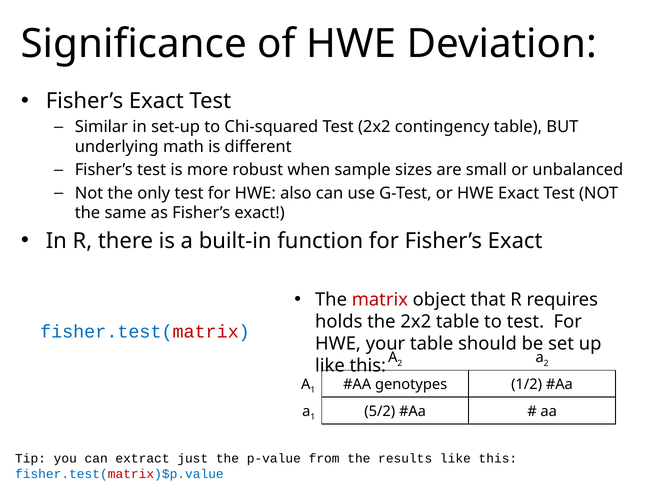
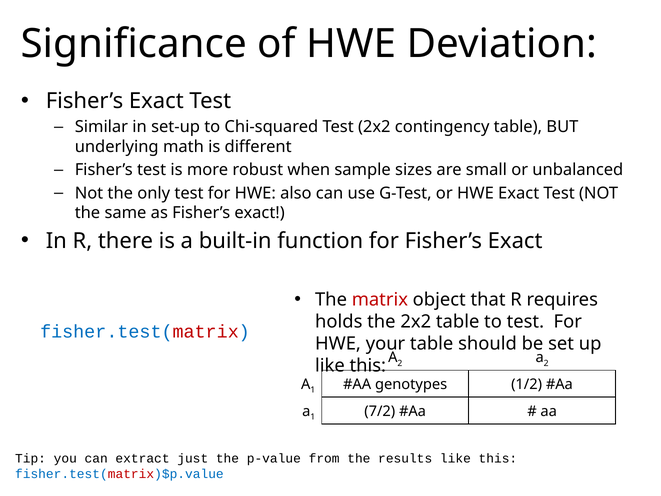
5/2: 5/2 -> 7/2 (380, 411)
